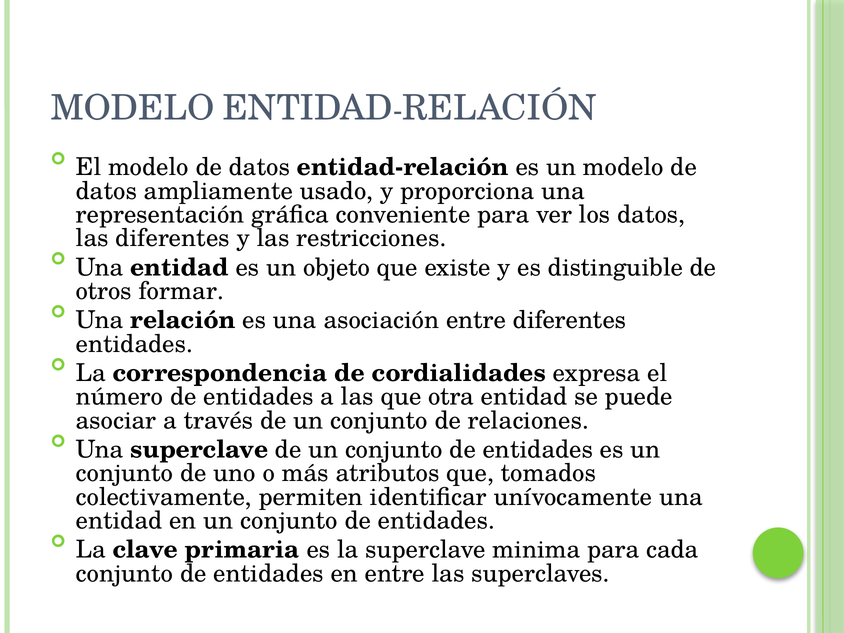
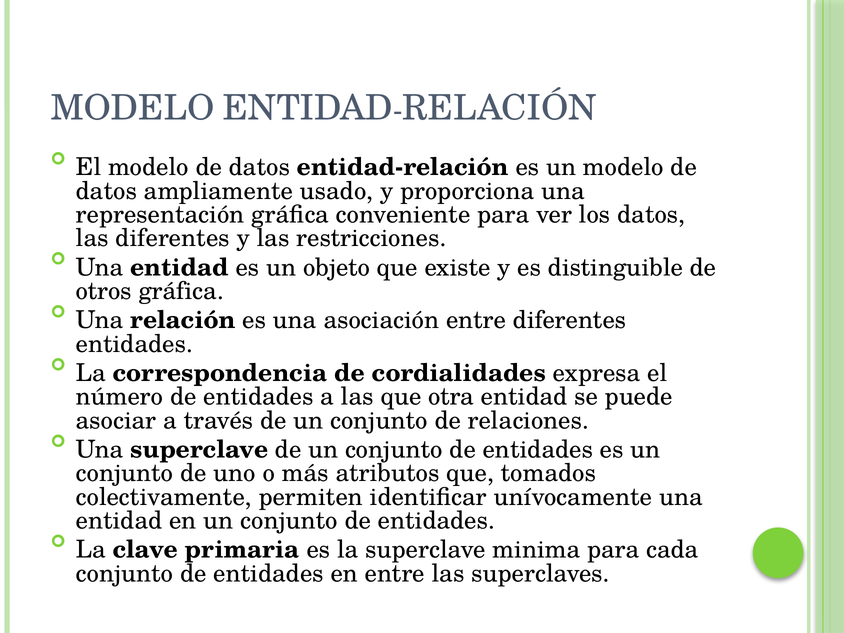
otros formar: formar -> gráfica (181, 291)
